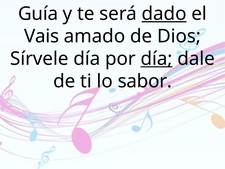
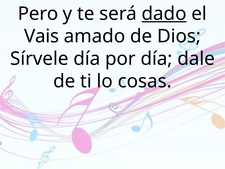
Guía: Guía -> Pero (38, 14)
día underline: present -> none (157, 59)
sabor: sabor -> cosas (145, 81)
